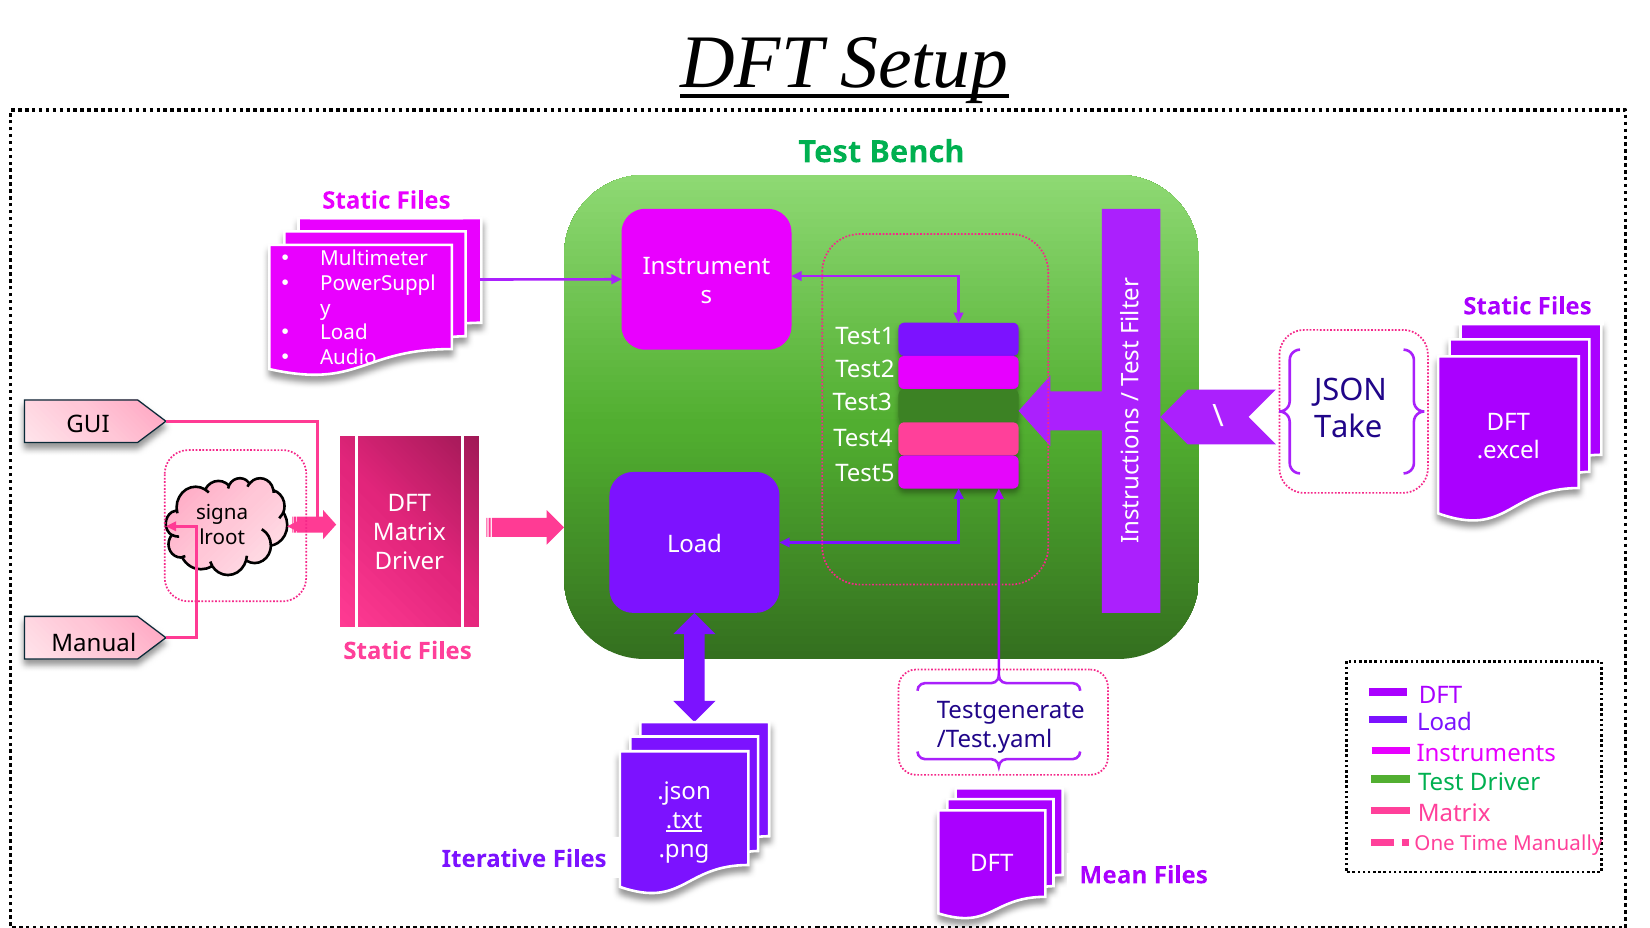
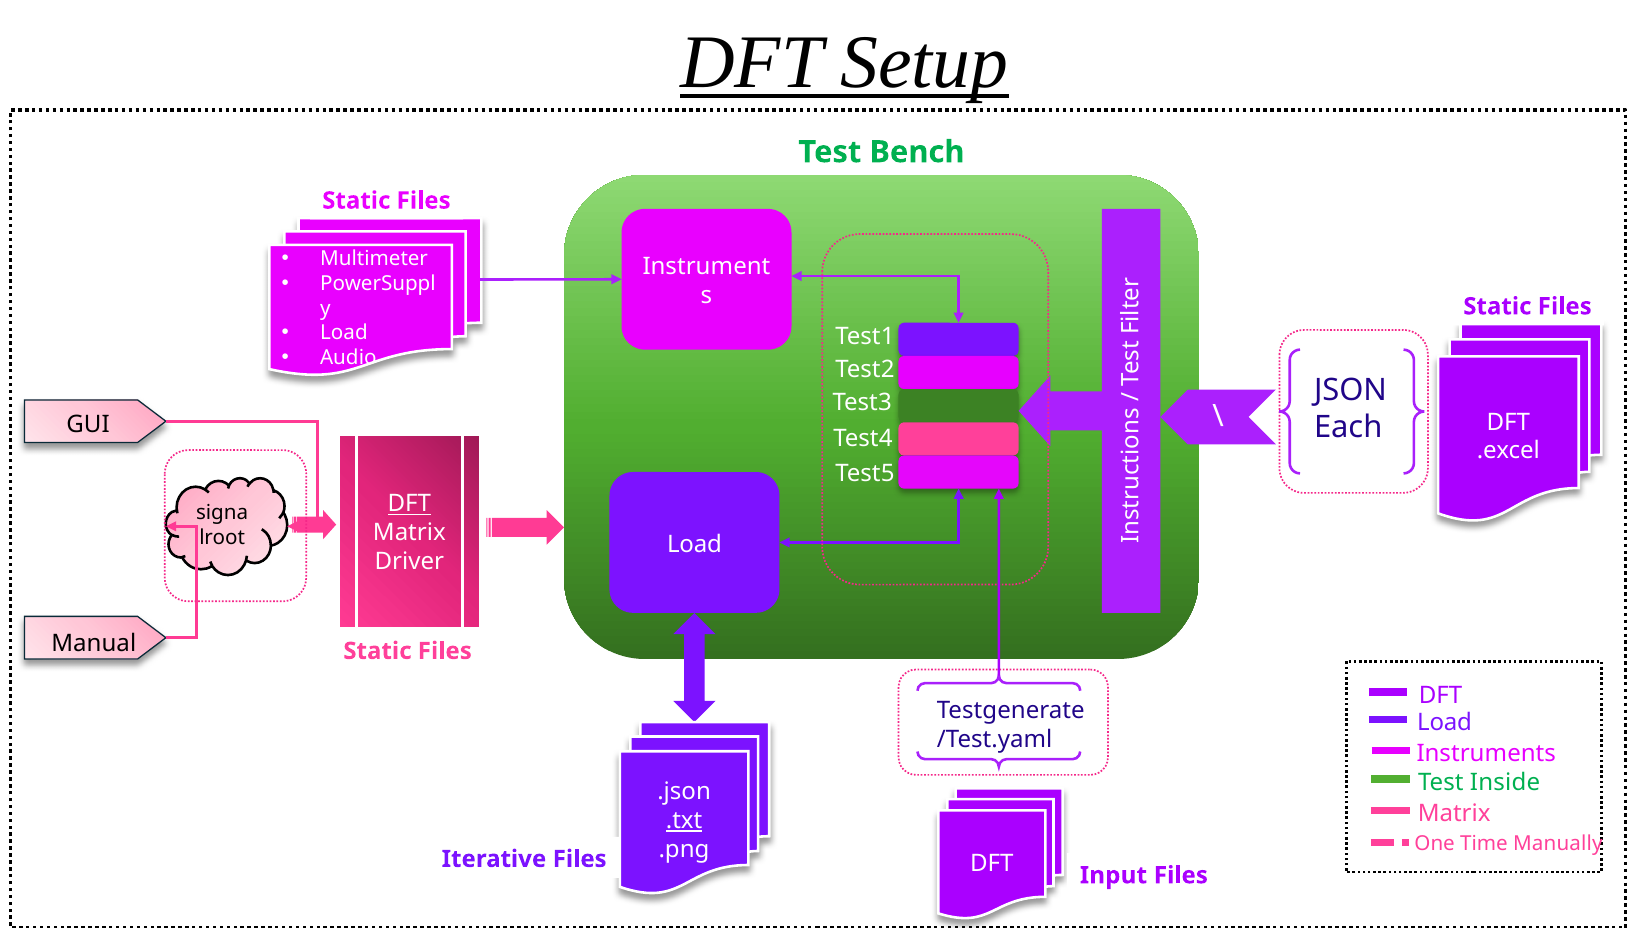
Take: Take -> Each (1348, 428)
DFT underline: none -> present (409, 504)
Test Driver: Driver -> Inside (1505, 782)
Mean: Mean -> Input (1113, 875)
